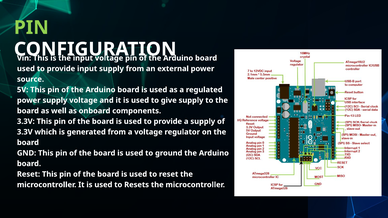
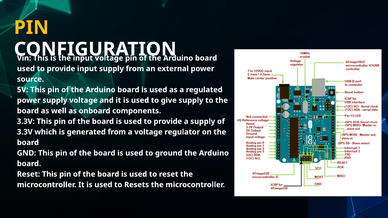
PIN colour: light green -> yellow (31, 28)
